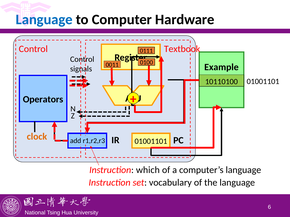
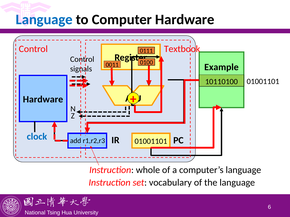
Operators: Operators -> Hardware (43, 99)
clock colour: orange -> blue (37, 137)
which: which -> whole (148, 170)
